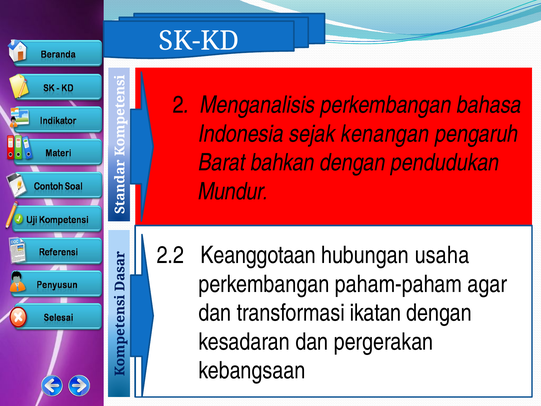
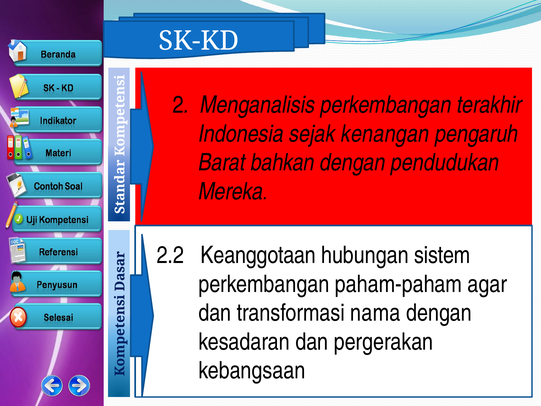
bahasa: bahasa -> terakhir (489, 105)
Mundur: Mundur -> Mereka (231, 191)
usaha: usaha -> sistem (442, 255)
ikatan: ikatan -> nama (375, 313)
